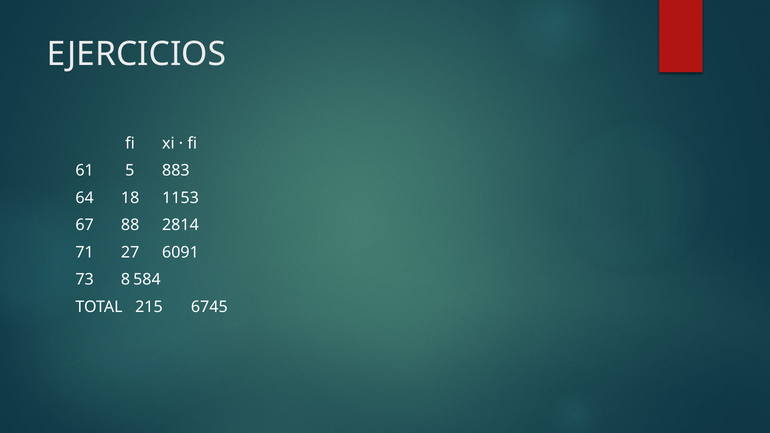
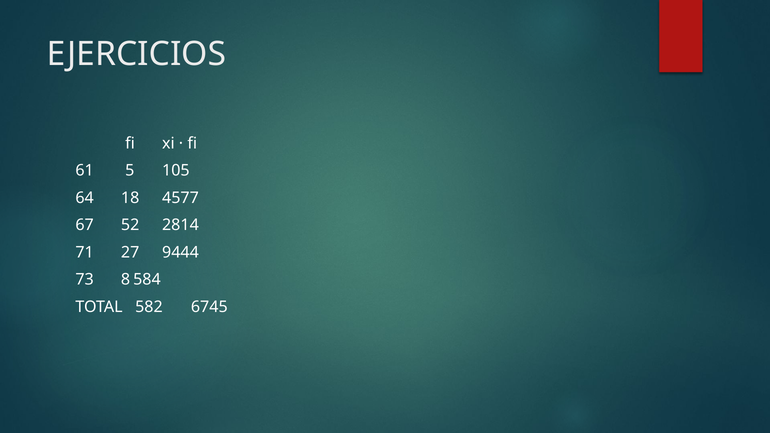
883: 883 -> 105 (176, 171)
1153: 1153 -> 4577 (180, 198)
88: 88 -> 52 (130, 225)
6091: 6091 -> 9444 (180, 252)
215: 215 -> 582 (149, 307)
